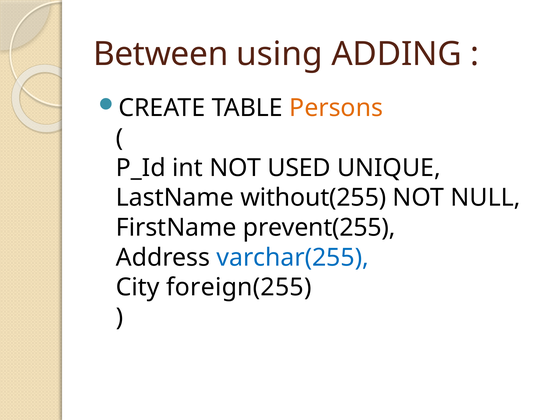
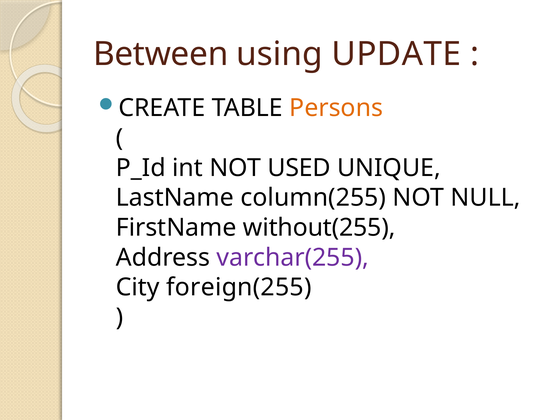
ADDING: ADDING -> UPDATE (396, 54)
without(255: without(255 -> column(255 (313, 198)
prevent(255: prevent(255 -> without(255 (319, 228)
varchar(255 colour: blue -> purple (293, 257)
